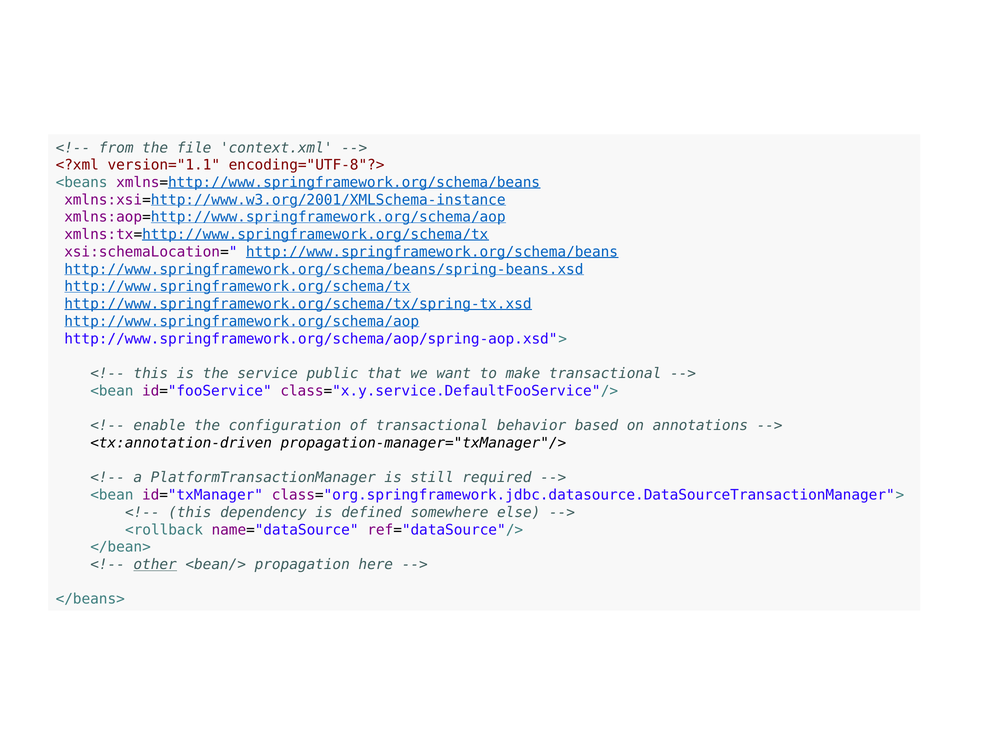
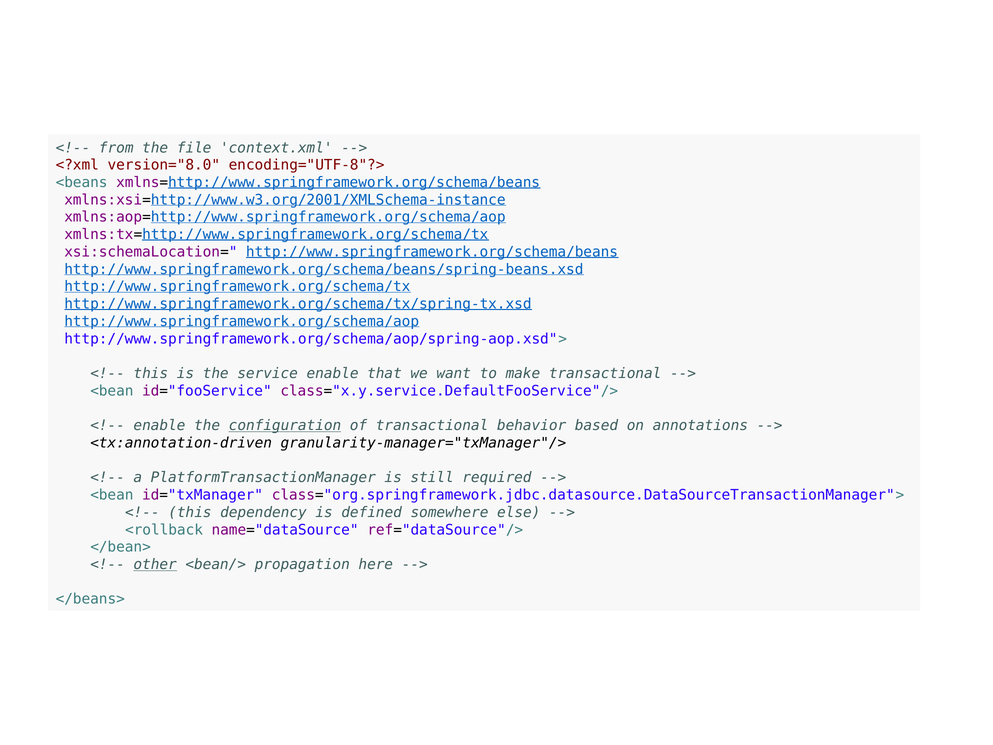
version="1.1: version="1.1 -> version="8.0 (164, 165)
service public: public -> enable (333, 373)
configuration underline: none -> present (285, 425)
propagation-manager="txManager"/>: propagation-manager="txManager"/> -> granularity-manager="txManager"/> (423, 443)
